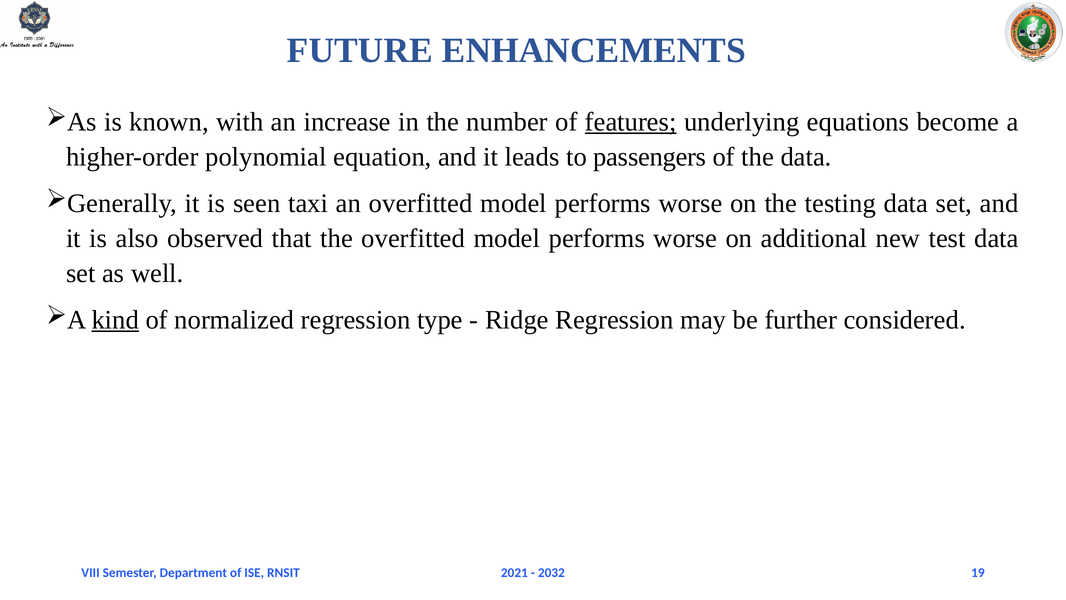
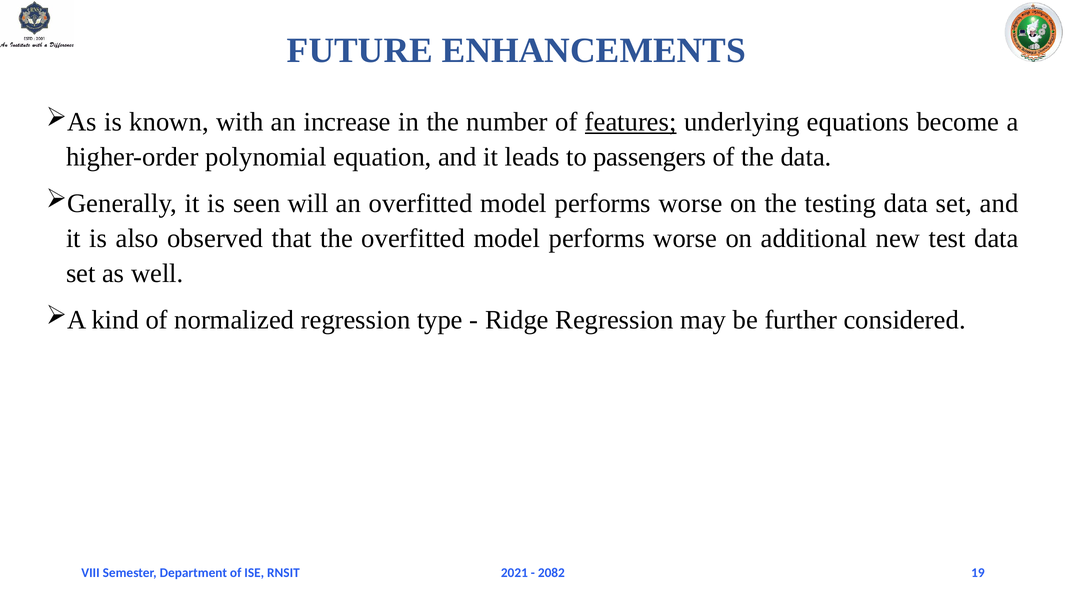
taxi: taxi -> will (308, 203)
kind underline: present -> none (115, 320)
2032: 2032 -> 2082 (551, 572)
